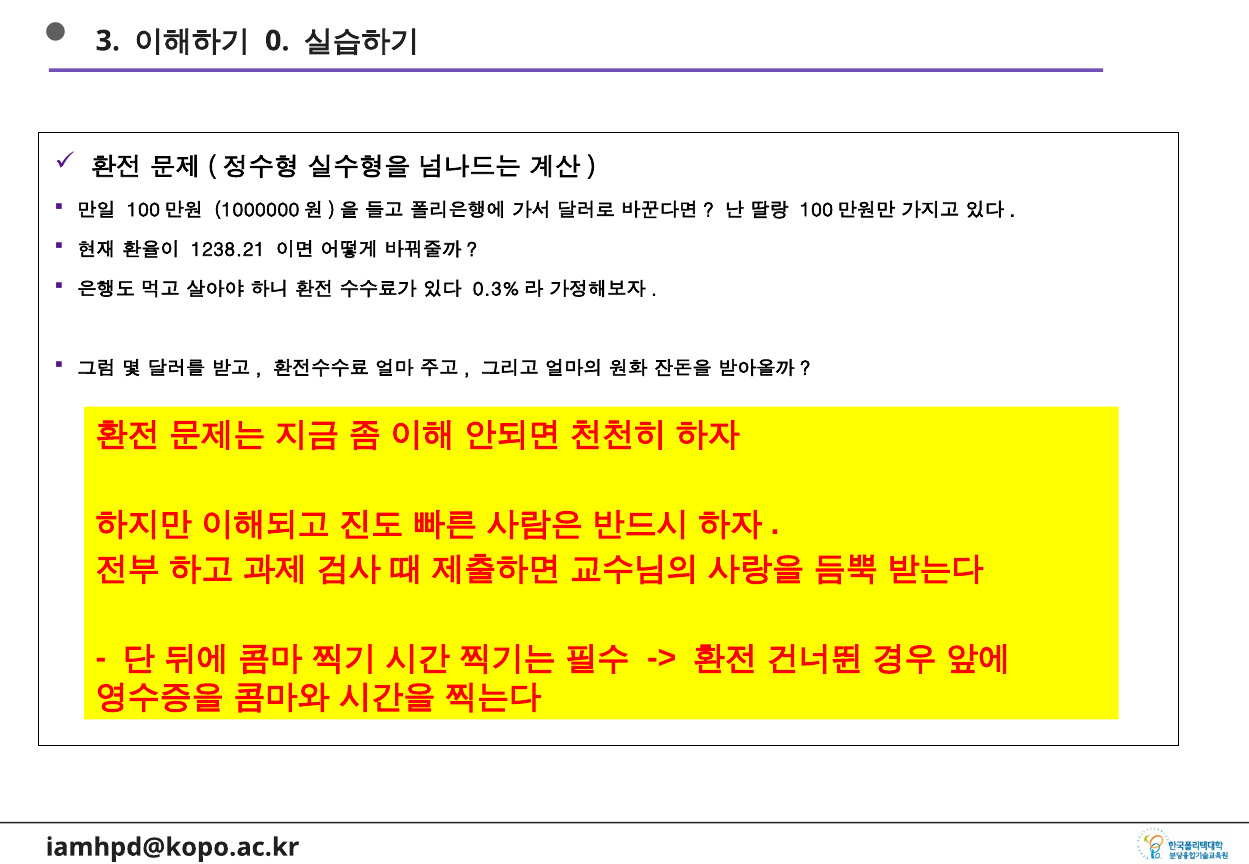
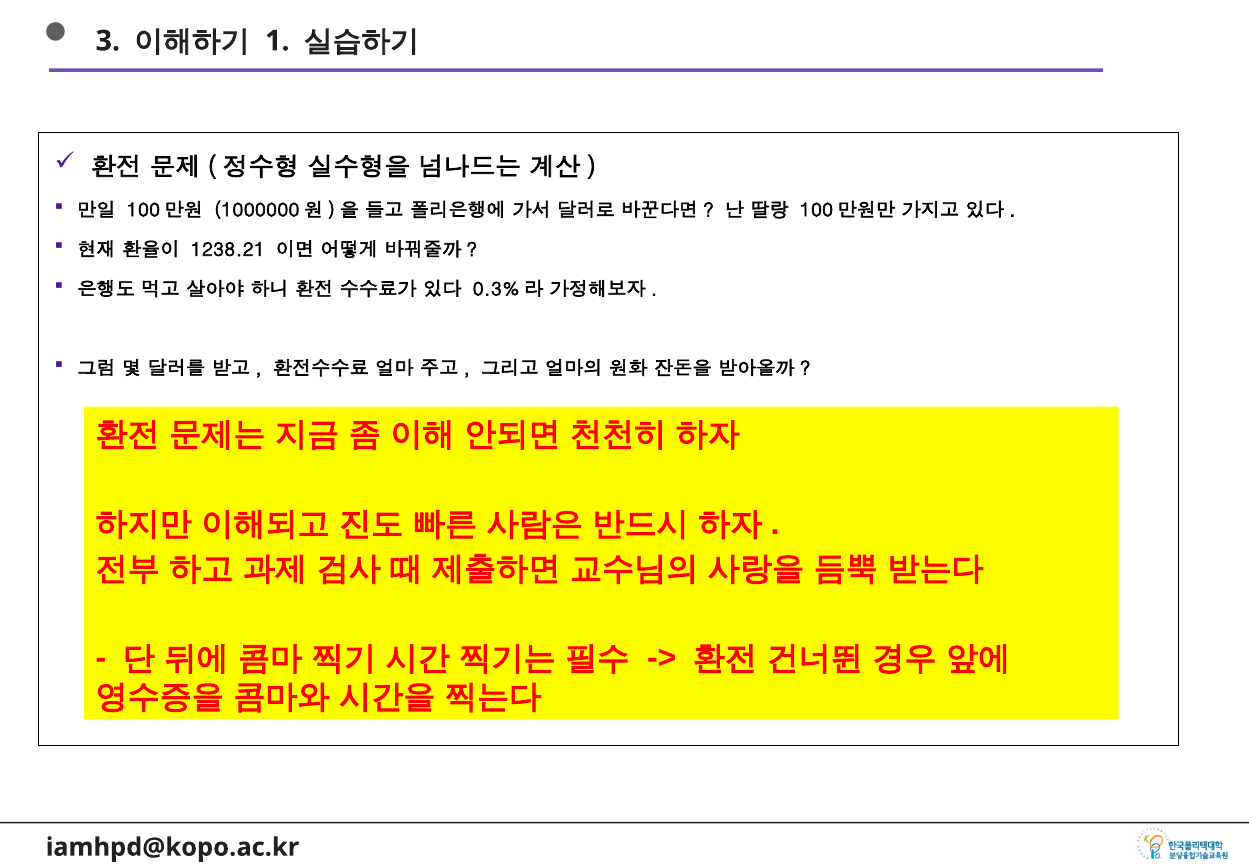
0: 0 -> 1 (277, 41)
